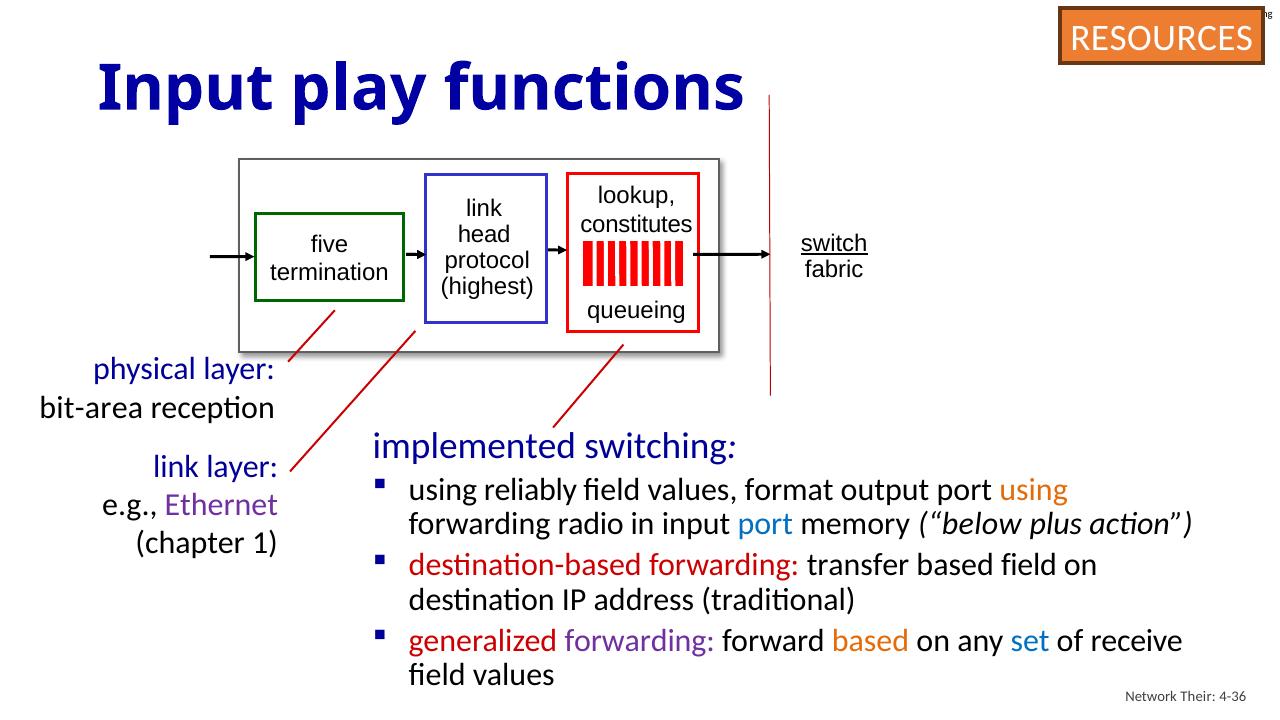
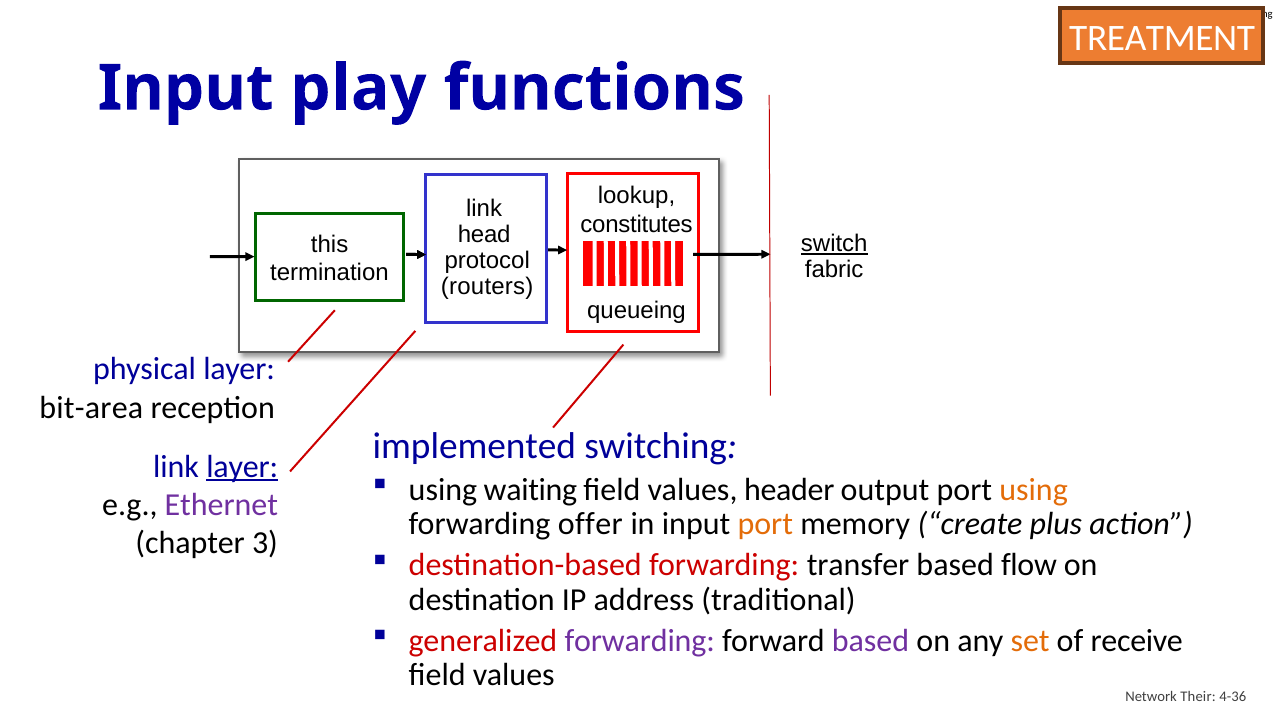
RESOURCES: RESOURCES -> TREATMENT (1162, 38)
five: five -> this (330, 244)
highest: highest -> routers (487, 287)
layer underline: none -> present (242, 466)
reliably: reliably -> waiting (530, 490)
format: format -> header (789, 490)
radio: radio -> offer (590, 524)
port colour: blue -> orange (765, 524)
below: below -> create (970, 524)
1: 1 -> 3 (265, 543)
based field: field -> flow (1029, 565)
based colour: orange -> purple (870, 641)
set colour: blue -> orange (1030, 641)
